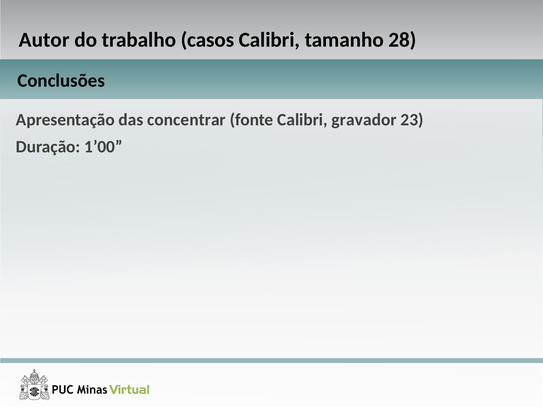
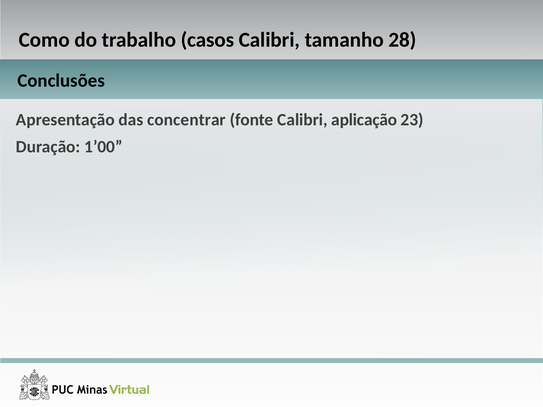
Autor: Autor -> Como (44, 40)
gravador: gravador -> aplicação (364, 120)
